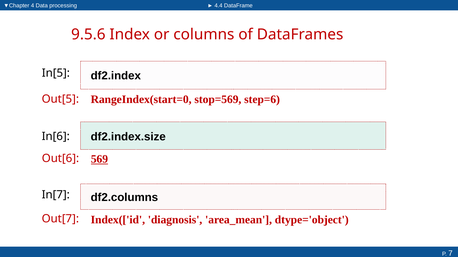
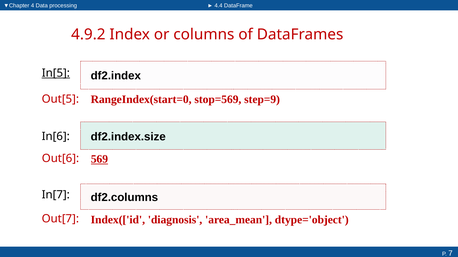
9.5.6: 9.5.6 -> 4.9.2 (88, 34)
In[5 underline: none -> present (56, 73)
step=6: step=6 -> step=9 (262, 100)
